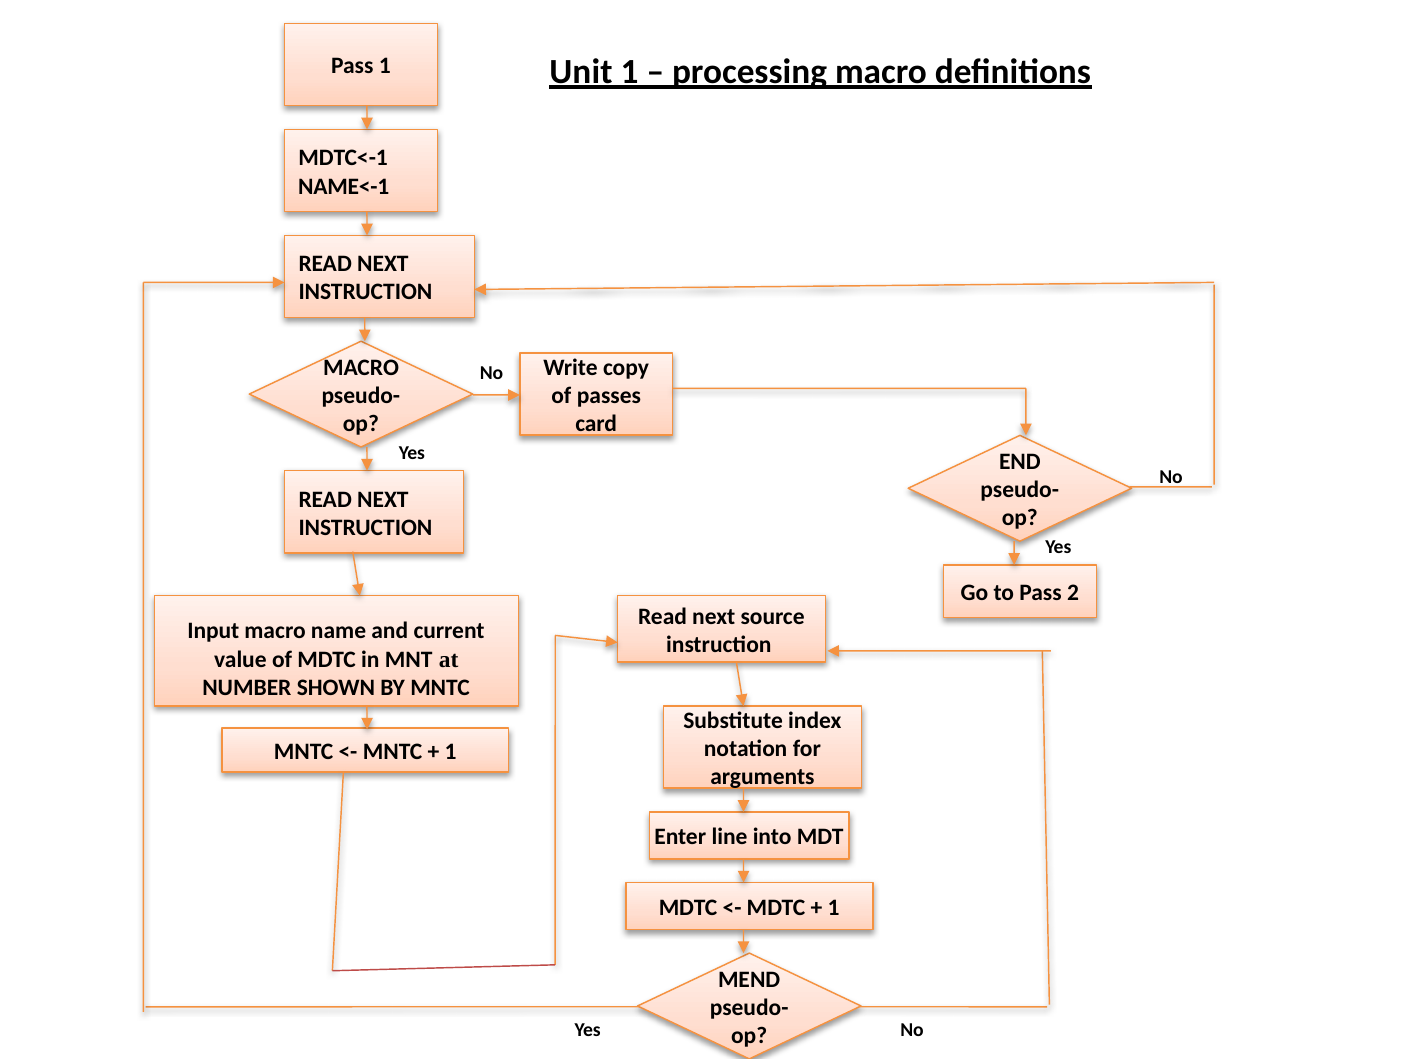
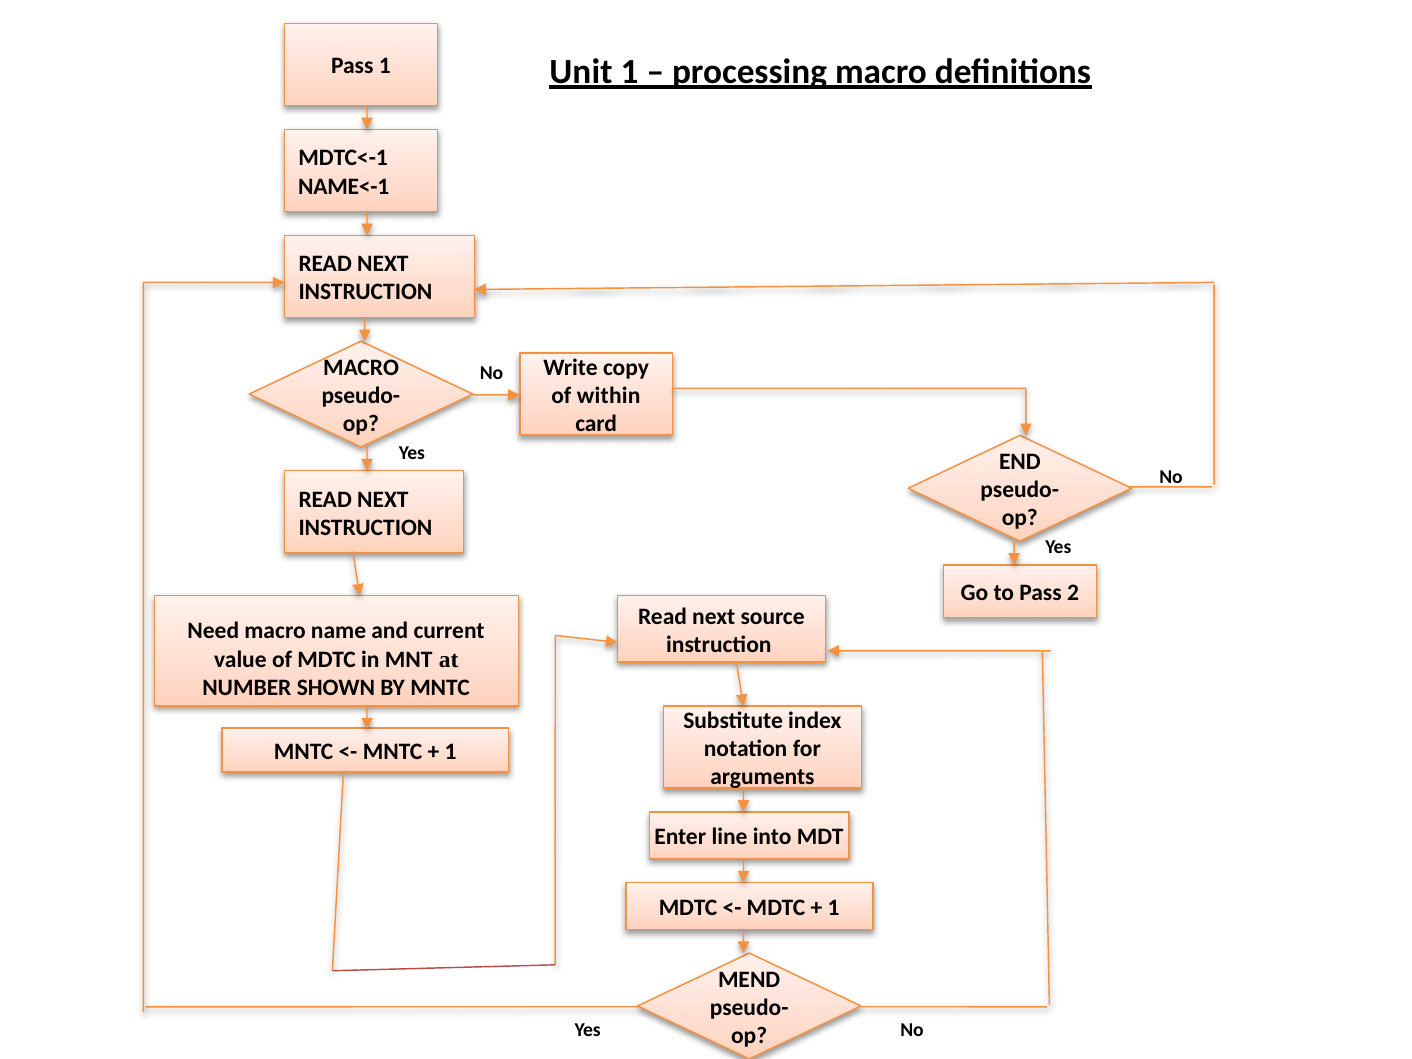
passes: passes -> within (609, 396)
Input: Input -> Need (213, 631)
